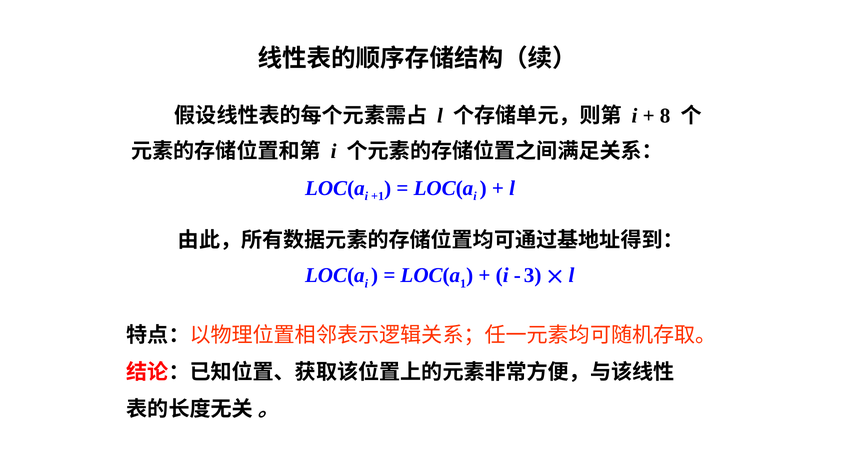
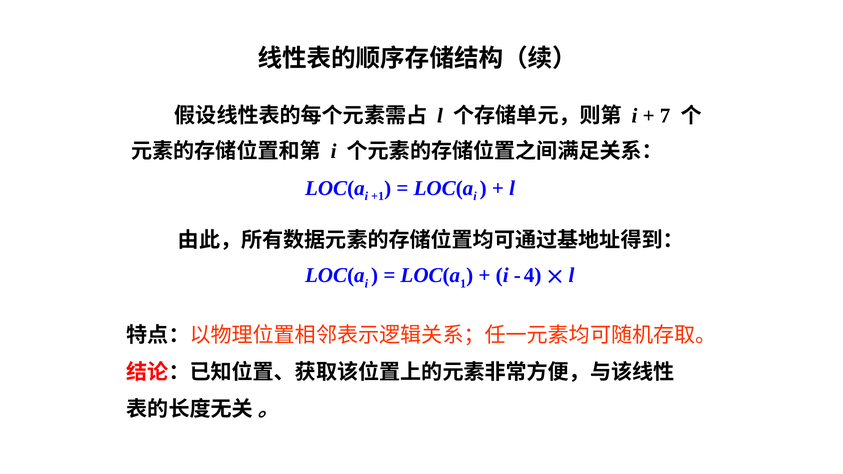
8: 8 -> 7 (665, 116)
3: 3 -> 4 (533, 276)
